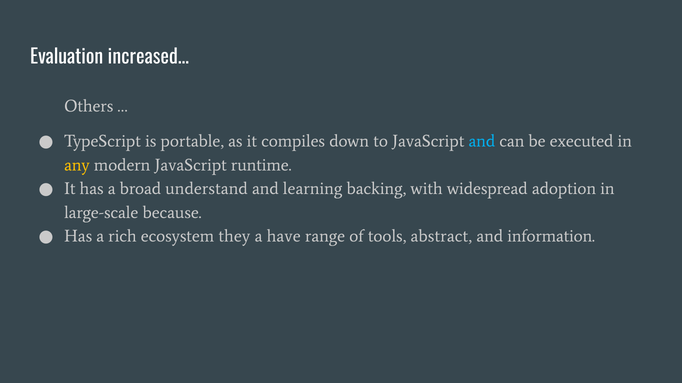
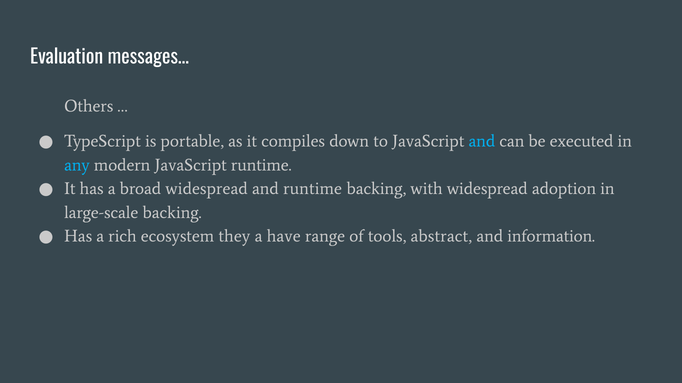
increased…: increased… -> messages… (148, 57)
any colour: yellow -> light blue (77, 165)
broad understand: understand -> widespread (207, 189)
and learning: learning -> runtime (313, 189)
large-scale because: because -> backing (172, 213)
